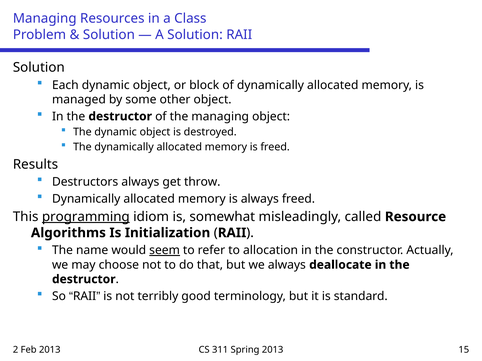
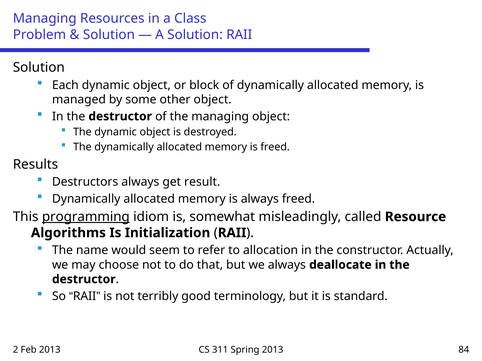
throw: throw -> result (202, 182)
seem underline: present -> none (165, 251)
15: 15 -> 84 (464, 350)
